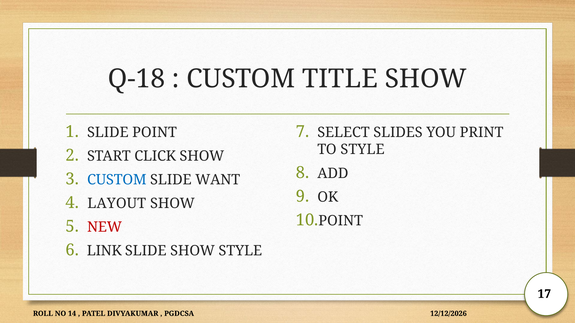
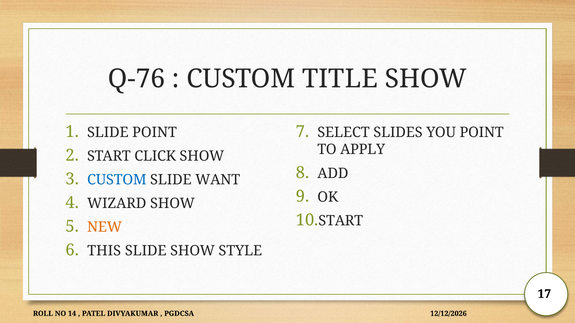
Q-18: Q-18 -> Q-76 (137, 79)
YOU PRINT: PRINT -> POINT (482, 133)
TO STYLE: STYLE -> APPLY (363, 150)
LAYOUT: LAYOUT -> WIZARD (117, 204)
POINT: POINT -> START (341, 221)
NEW colour: red -> orange (105, 227)
LINK: LINK -> THIS (104, 251)
